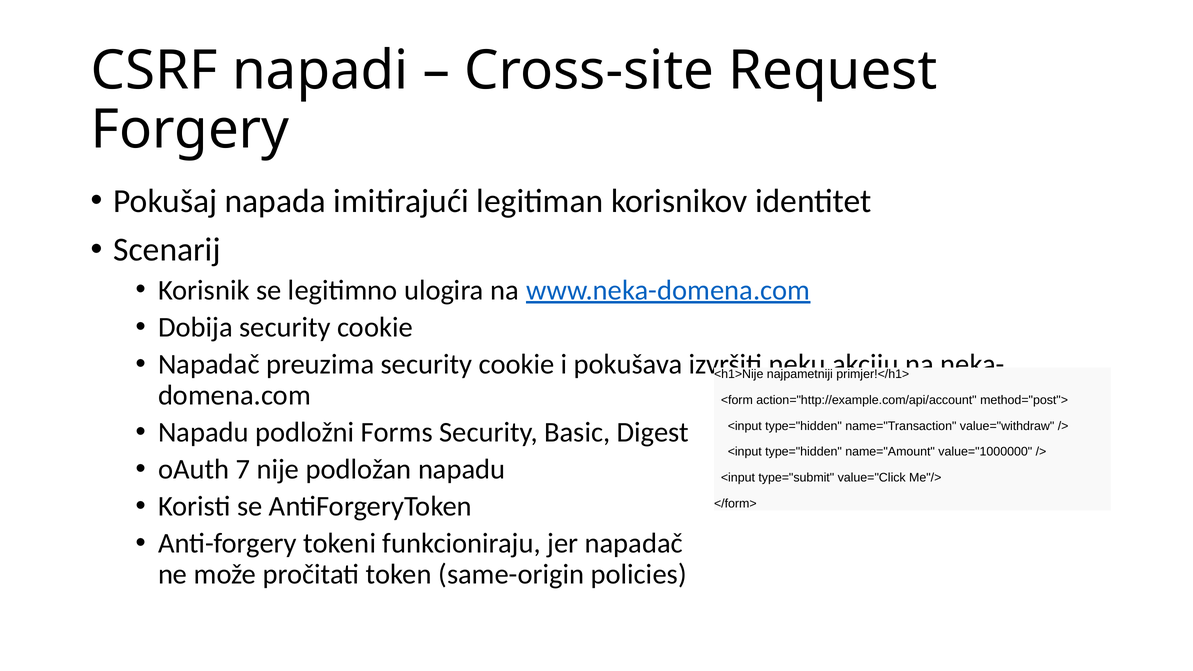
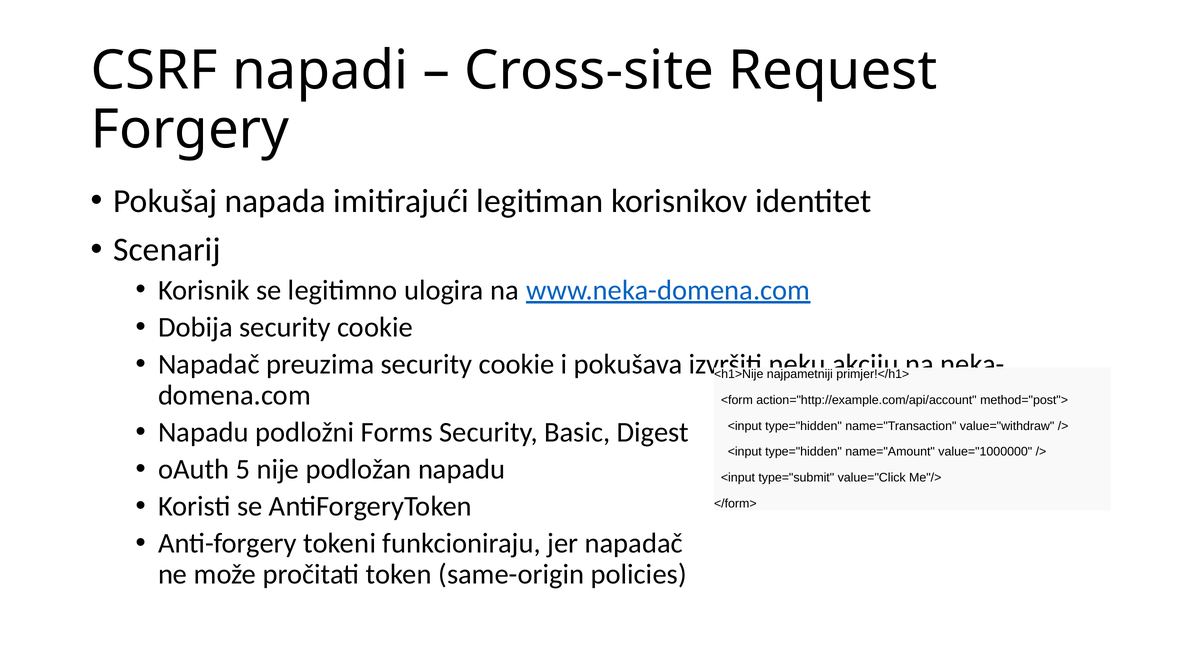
7: 7 -> 5 (243, 469)
